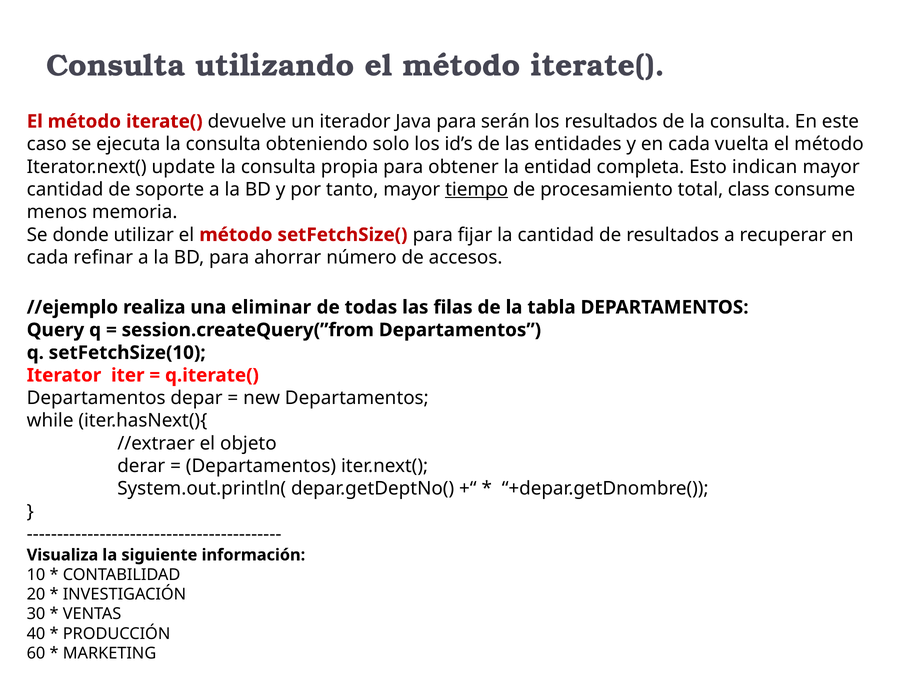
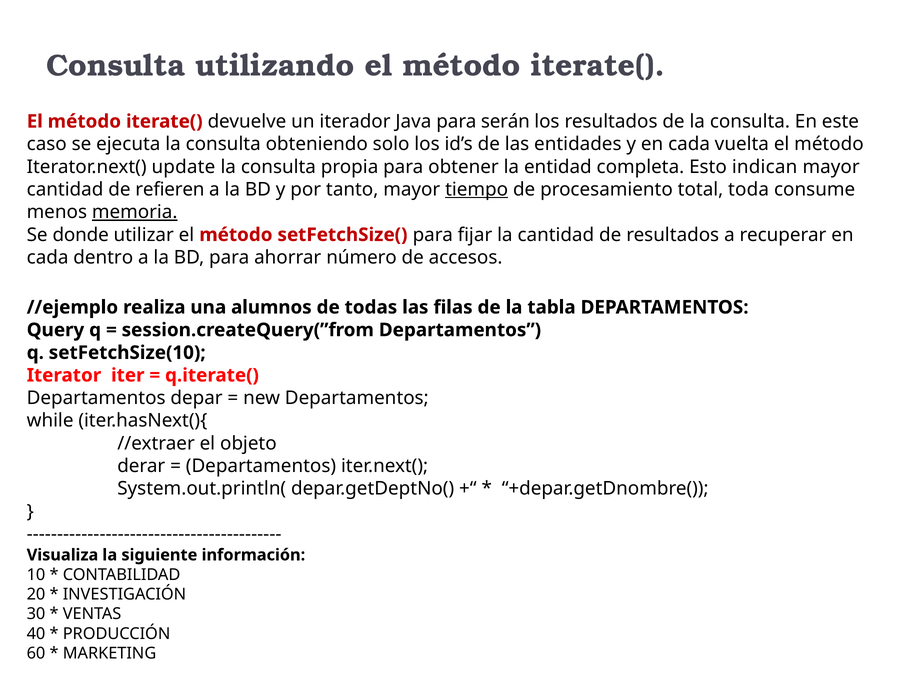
soporte: soporte -> refieren (170, 189)
class: class -> toda (749, 189)
memoria underline: none -> present (135, 212)
refinar: refinar -> dentro (103, 257)
eliminar: eliminar -> alumnos (271, 307)
